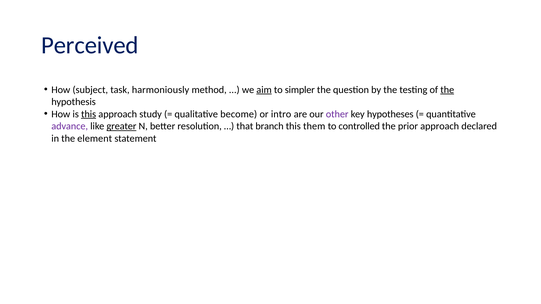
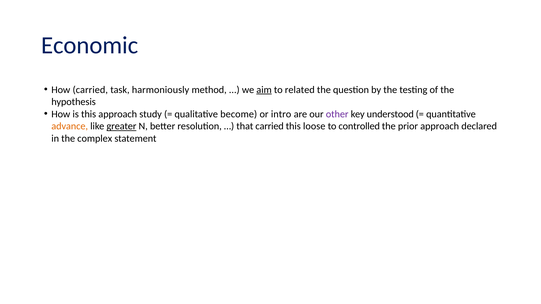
Perceived: Perceived -> Economic (90, 45)
How subject: subject -> carried (90, 90)
simpler: simpler -> related (300, 90)
the underline: present -> none (447, 90)
this underline: present -> none (89, 114)
hypotheses: hypotheses -> understood (390, 114)
advance colour: purple -> orange (70, 126)
that branch: branch -> carried (270, 126)
them: them -> loose (314, 126)
element: element -> complex (95, 139)
